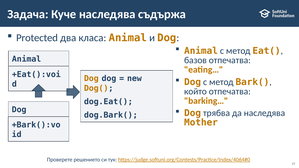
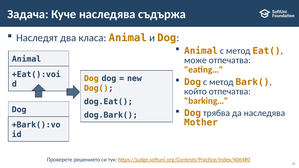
Protected: Protected -> Наследят (37, 38)
базов: базов -> може (195, 60)
